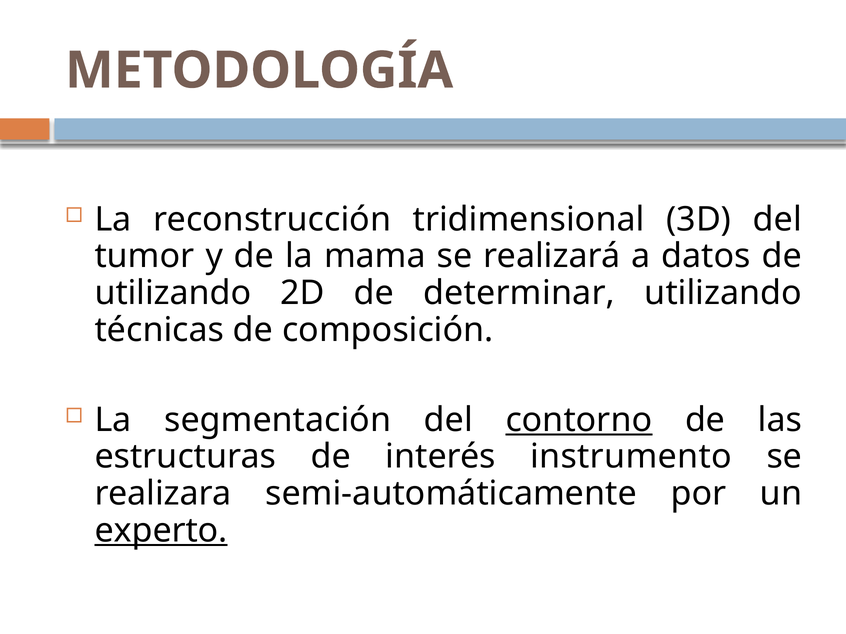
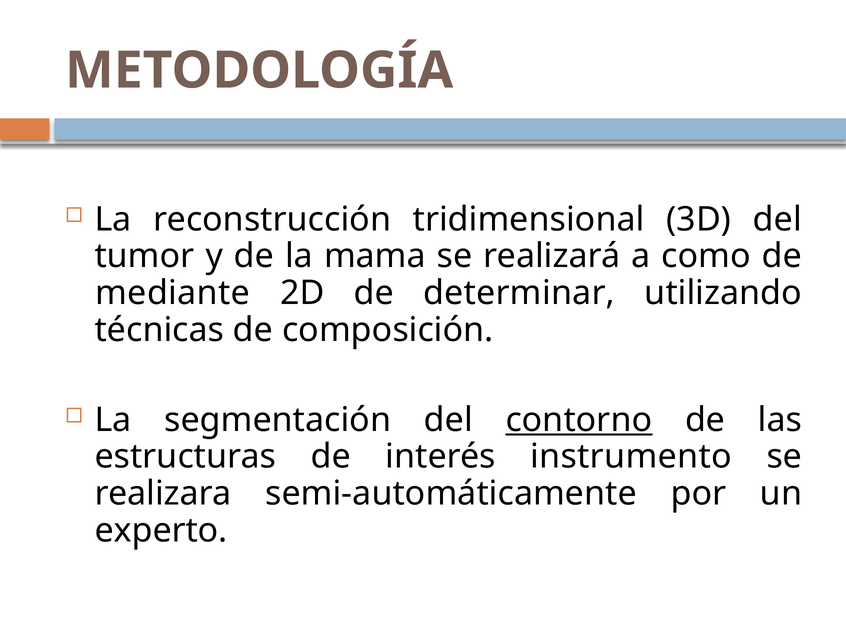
datos: datos -> como (706, 256)
utilizando: utilizando -> mediante (173, 293)
experto underline: present -> none (161, 531)
